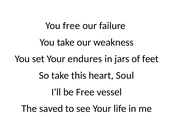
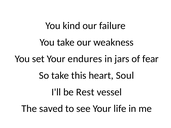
You free: free -> kind (72, 26)
feet: feet -> fear (150, 59)
be Free: Free -> Rest (85, 92)
